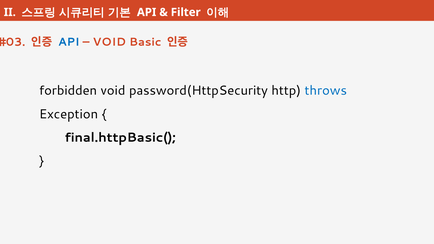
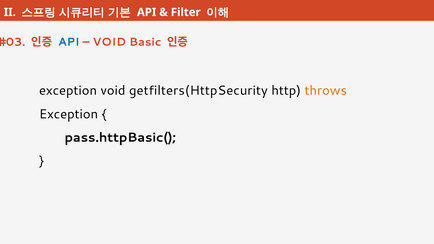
forbidden: forbidden -> exception (68, 91)
password(HttpSecurity: password(HttpSecurity -> getfilters(HttpSecurity (198, 91)
throws colour: blue -> orange (326, 91)
final.httpBasic(: final.httpBasic( -> pass.httpBasic( (120, 138)
